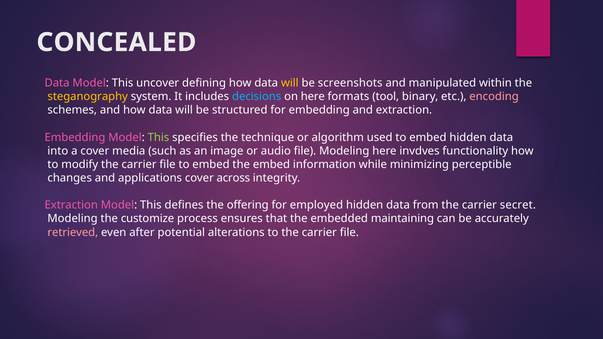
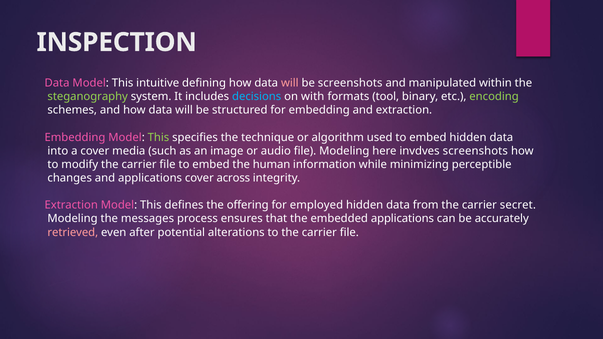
CONCEALED: CONCEALED -> INSPECTION (117, 42)
uncover: uncover -> intuitive (158, 83)
will colour: yellow -> pink (290, 83)
steganography colour: yellow -> light green (88, 97)
on here: here -> with (313, 97)
encoding colour: pink -> light green (494, 97)
invdves functionality: functionality -> screenshots (475, 151)
the embed: embed -> human (272, 165)
customize: customize -> messages (147, 219)
embedded maintaining: maintaining -> applications (402, 219)
